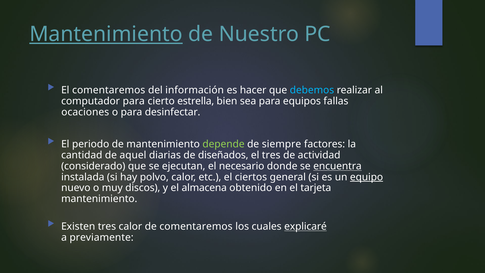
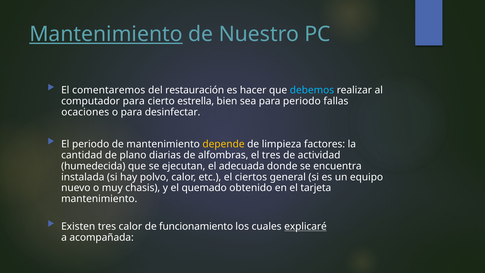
información: información -> restauración (195, 90)
para equipos: equipos -> periodo (302, 101)
depende colour: light green -> yellow (224, 144)
siempre: siempre -> limpieza (282, 144)
aquel: aquel -> plano (133, 155)
diseñados: diseñados -> alfombras (223, 155)
considerado: considerado -> humedecida (93, 166)
necesario: necesario -> adecuada (242, 166)
encuentra underline: present -> none (337, 166)
equipo underline: present -> none (367, 177)
discos: discos -> chasis (143, 188)
almacena: almacena -> quemado (204, 188)
de comentaremos: comentaremos -> funcionamiento (196, 226)
previamente: previamente -> acompañada (102, 237)
